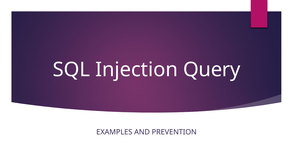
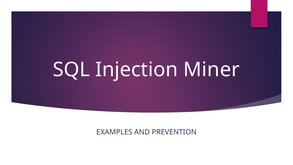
Query: Query -> Miner (212, 70)
